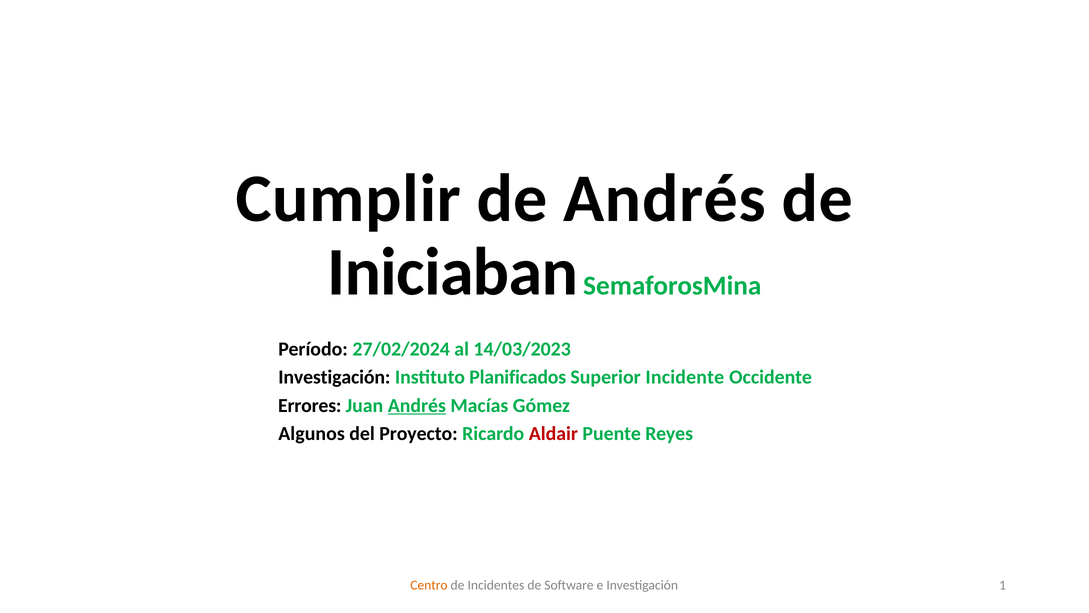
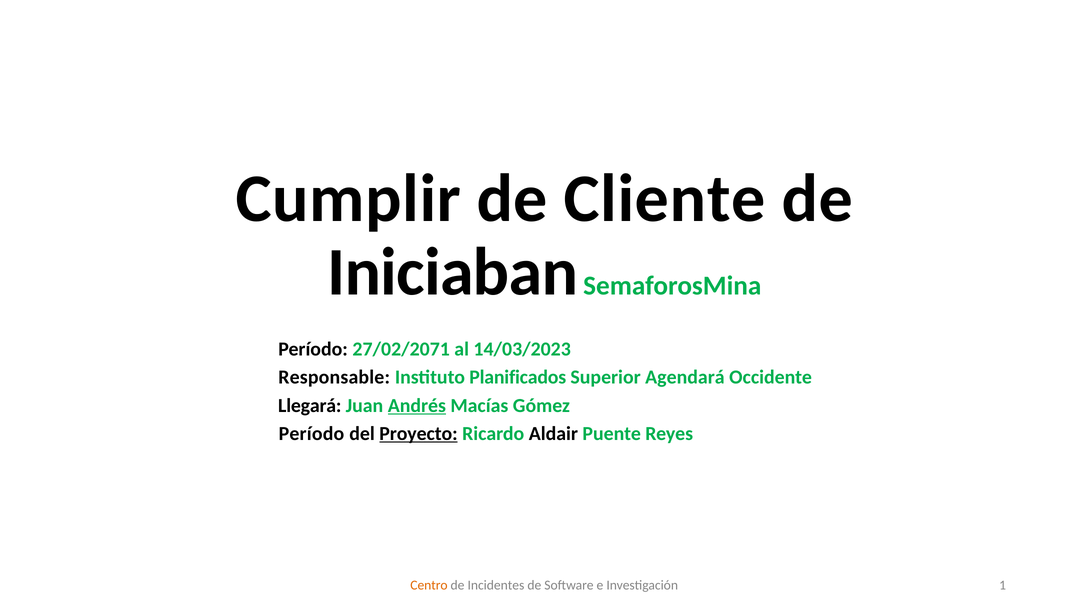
de Andrés: Andrés -> Cliente (665, 199)
27/02/2024: 27/02/2024 -> 27/02/2071 (401, 349)
Investigación: Investigación -> Responsable (334, 377)
Incidente: Incidente -> Agendará (685, 377)
Errores: Errores -> Llegará (310, 405)
Algunos: Algunos -> Período (311, 433)
Proyecto underline: none -> present (418, 433)
Aldair colour: red -> black (553, 433)
